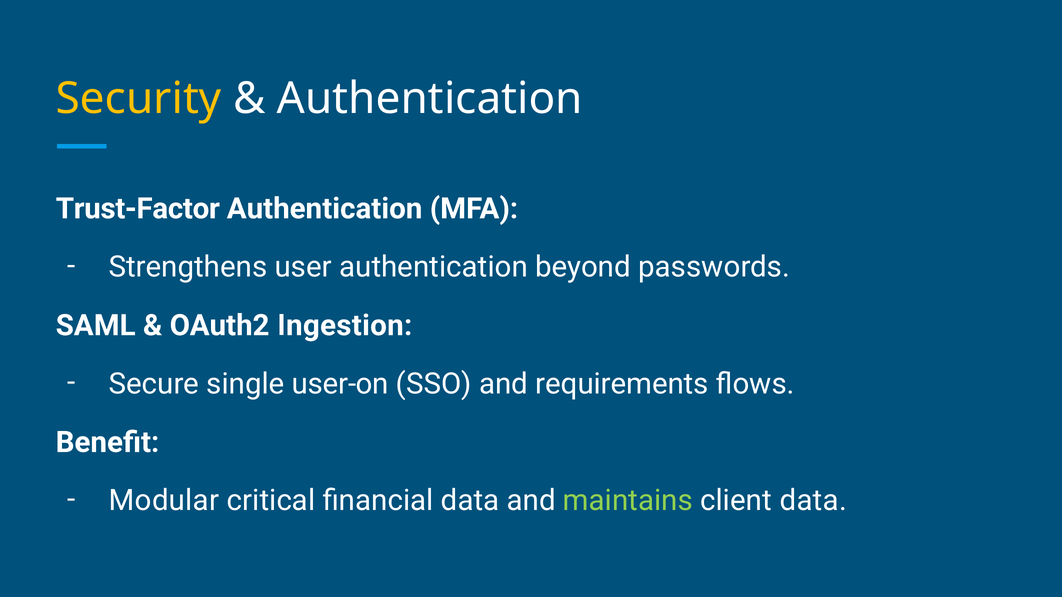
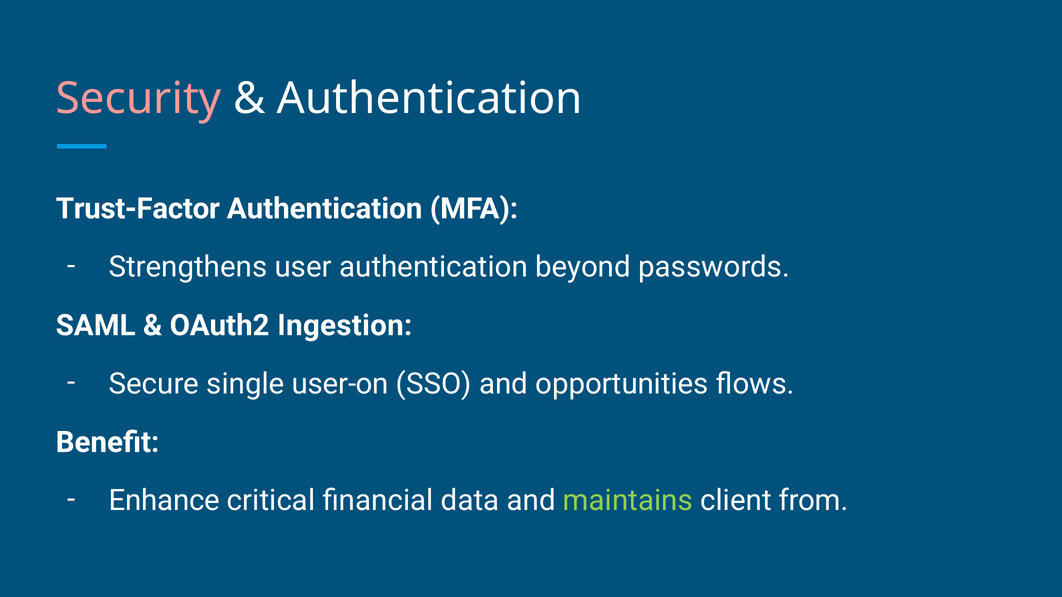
Security colour: yellow -> pink (139, 99)
requirements: requirements -> opportunities (622, 384)
Modular: Modular -> Enhance (164, 501)
client data: data -> from (814, 501)
